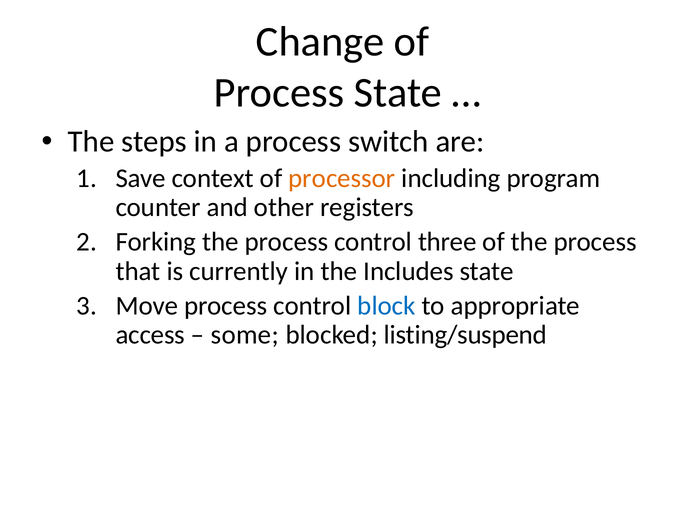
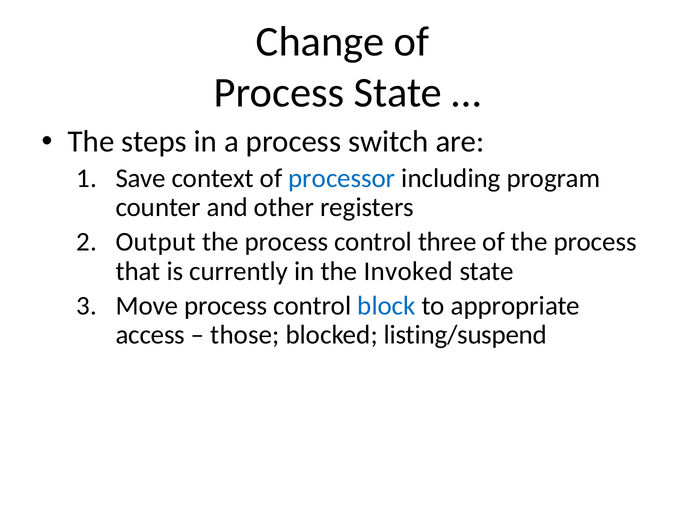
processor colour: orange -> blue (342, 178)
Forking: Forking -> Output (156, 242)
Includes: Includes -> Invoked (408, 271)
some: some -> those (245, 335)
